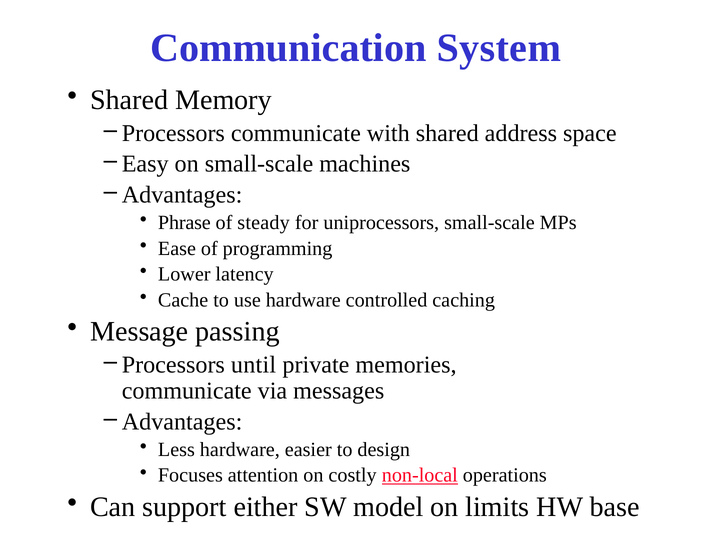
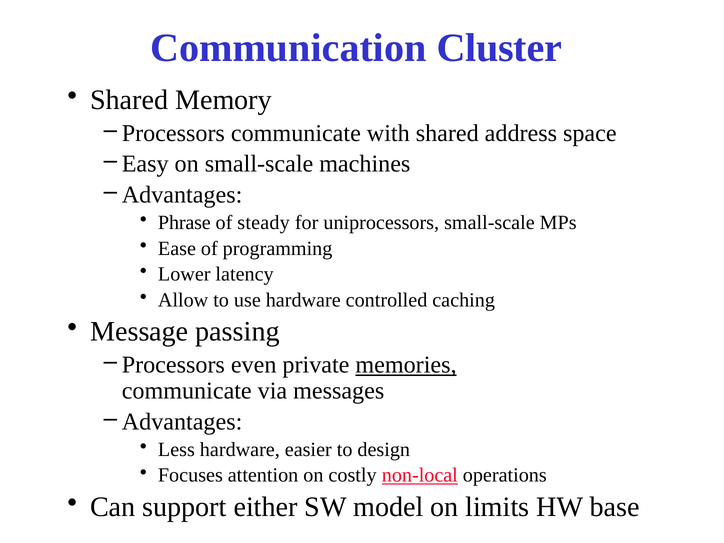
System: System -> Cluster (499, 48)
Cache: Cache -> Allow (183, 300)
until: until -> even (254, 365)
memories underline: none -> present (406, 365)
